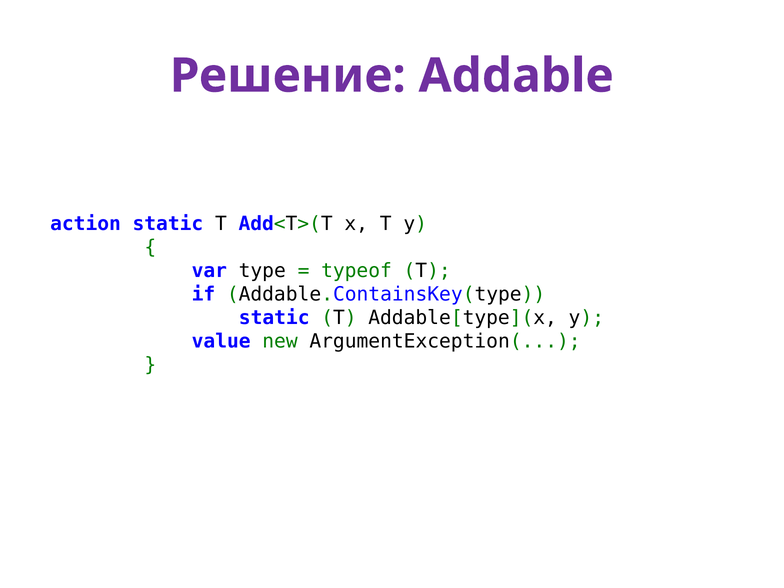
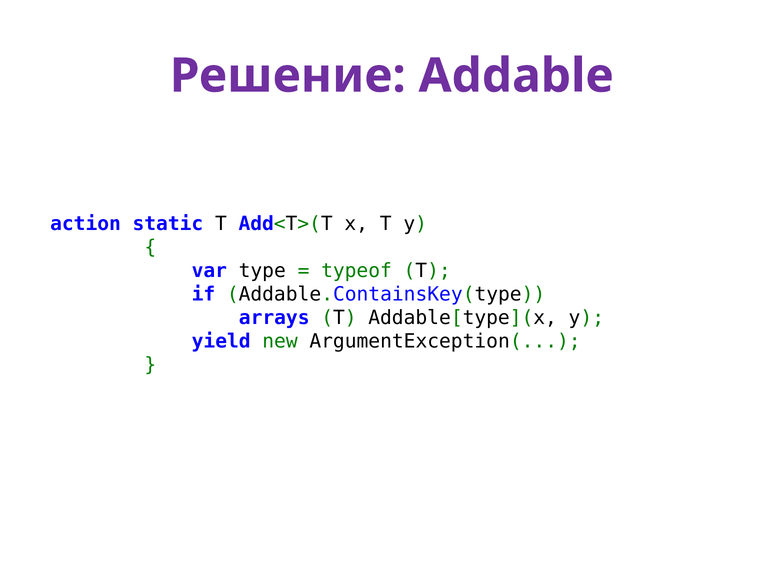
static: static -> arrays (274, 318)
value: value -> yield (221, 341)
